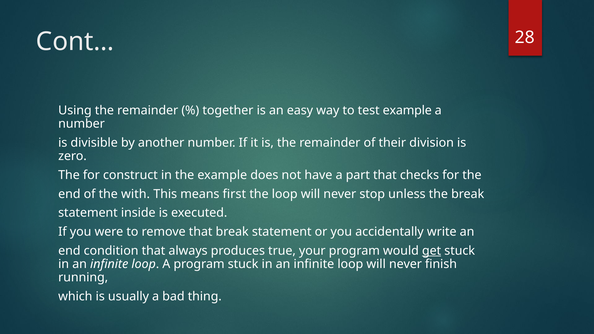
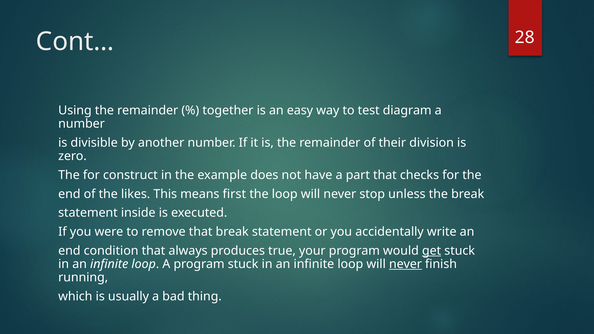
test example: example -> diagram (407, 111)
with: with -> likes (136, 194)
never underline: none -> present (405, 264)
